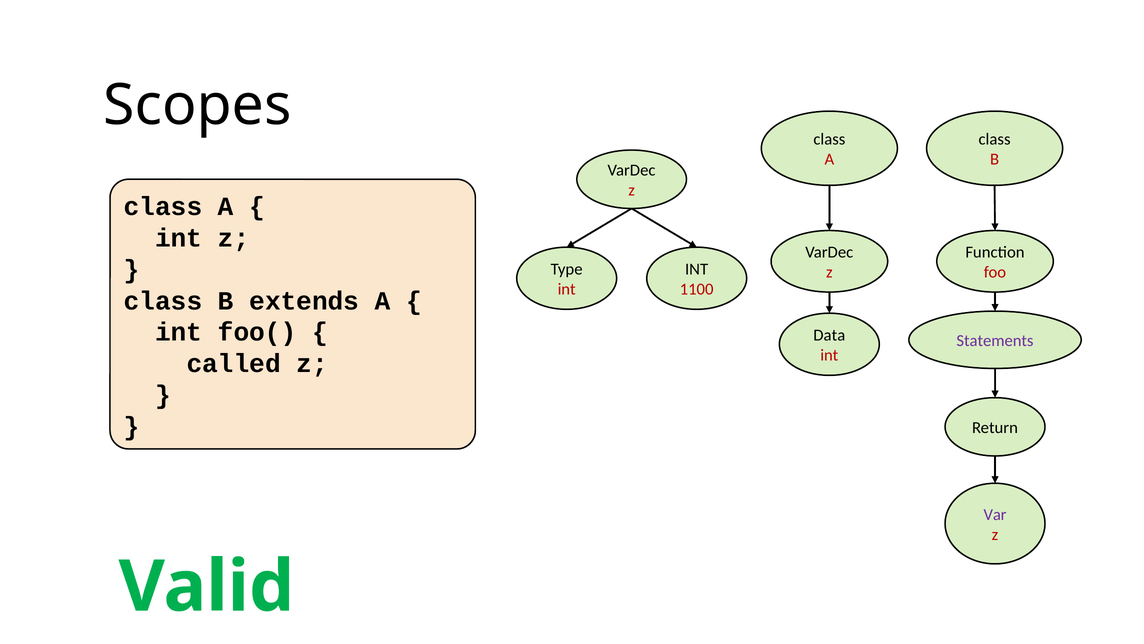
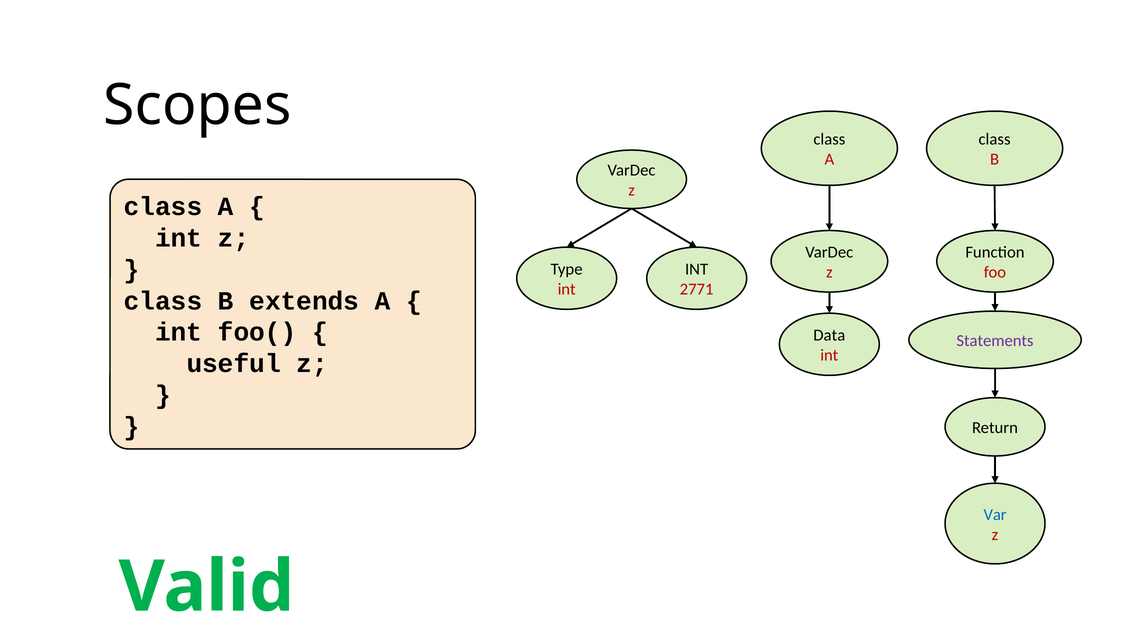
1100: 1100 -> 2771 (697, 289)
called: called -> useful (234, 364)
Var colour: purple -> blue (995, 514)
